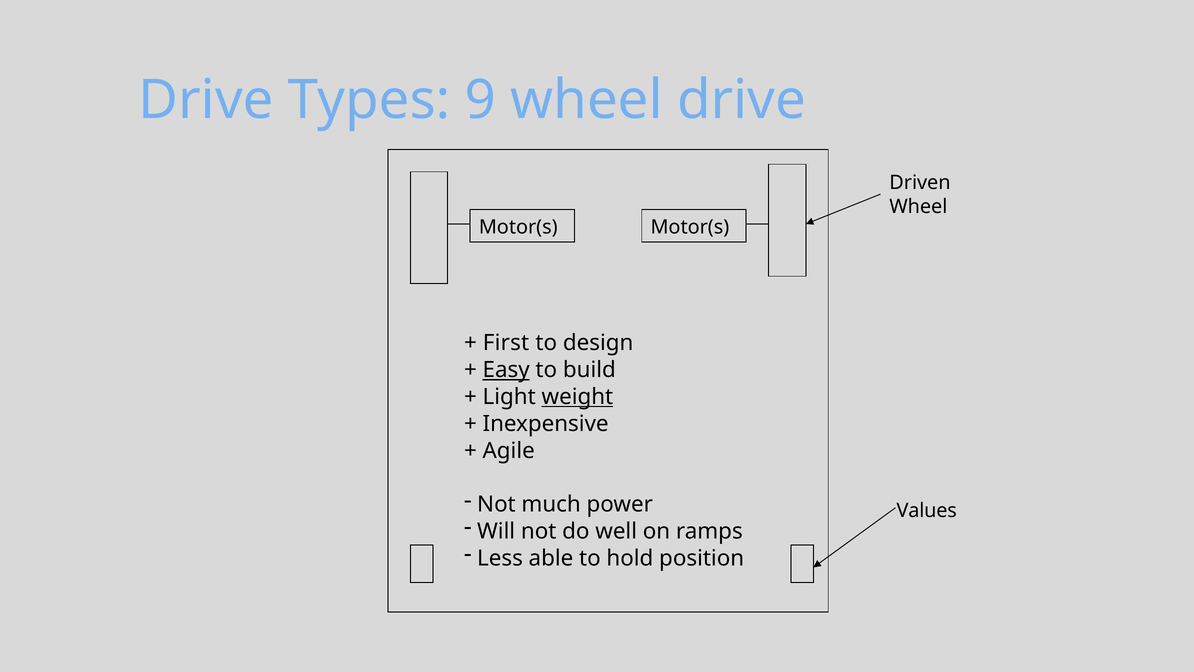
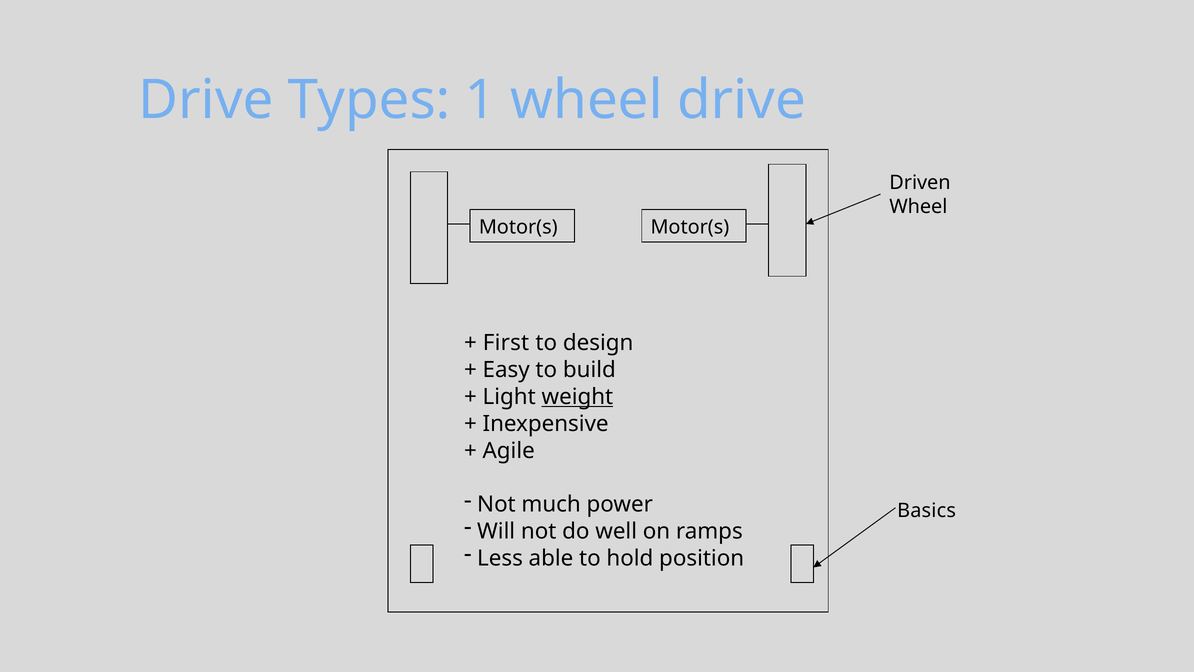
9: 9 -> 1 (481, 100)
Easy underline: present -> none (506, 370)
Values: Values -> Basics (927, 511)
